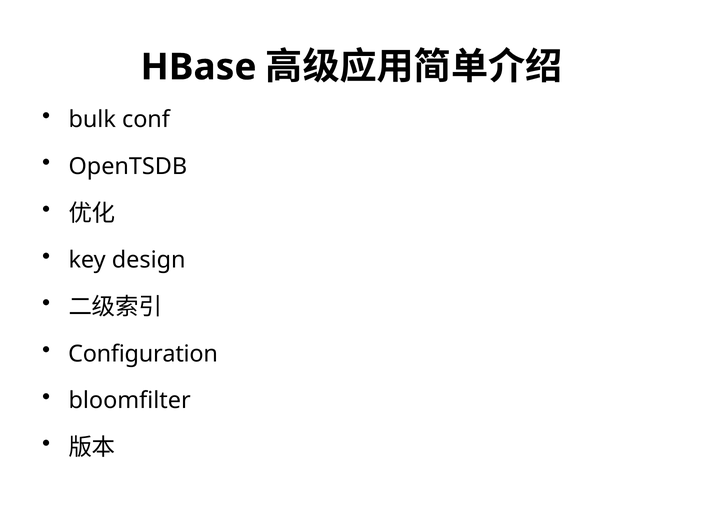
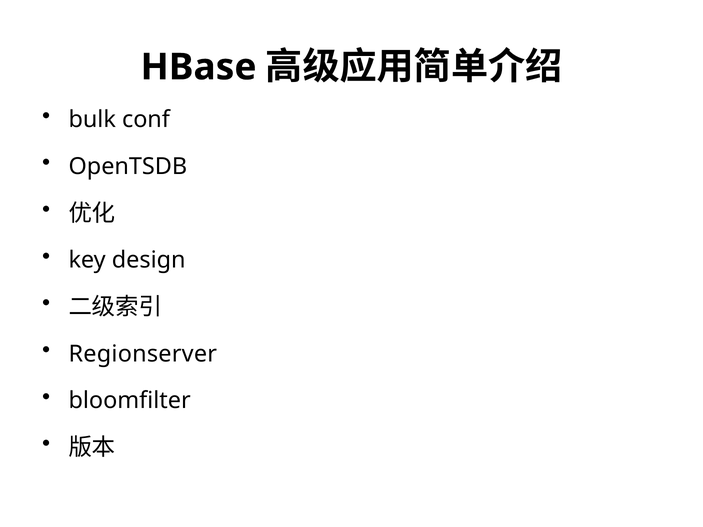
Configuration: Configuration -> Regionserver (143, 354)
